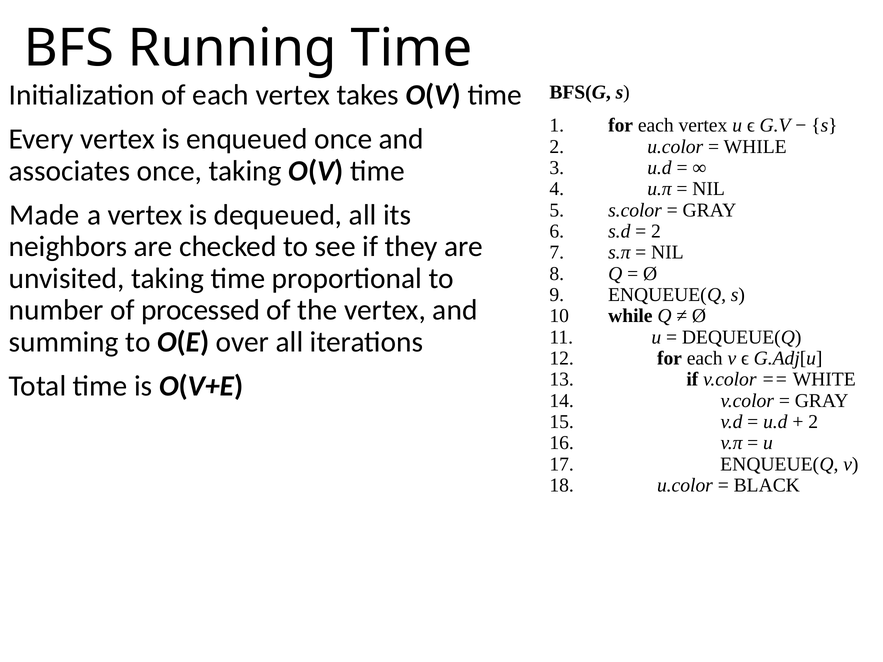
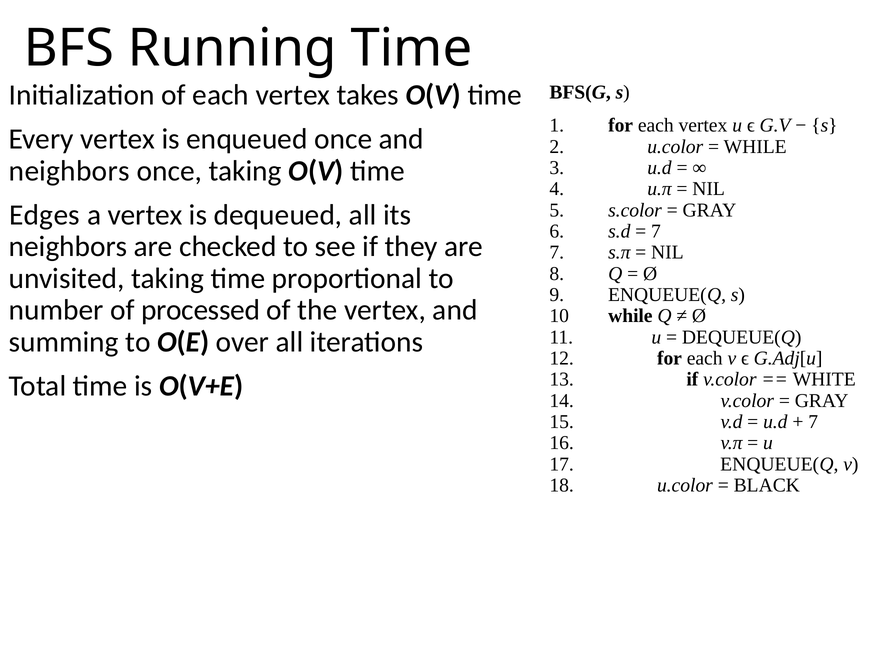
associates: associates -> neighbors (69, 171)
Made: Made -> Edges (45, 215)
2: 2 -> 7 (656, 231)
2: 2 -> 7 (813, 422)
